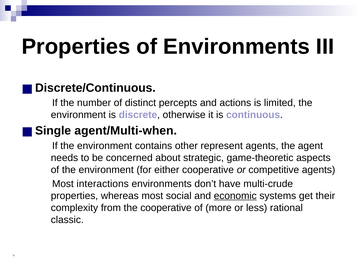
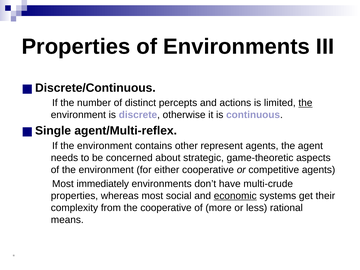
the underline: none -> present (305, 103)
agent/Multi-when: agent/Multi-when -> agent/Multi-reflex (126, 131)
interactions: interactions -> immediately (103, 184)
classic: classic -> means (67, 220)
